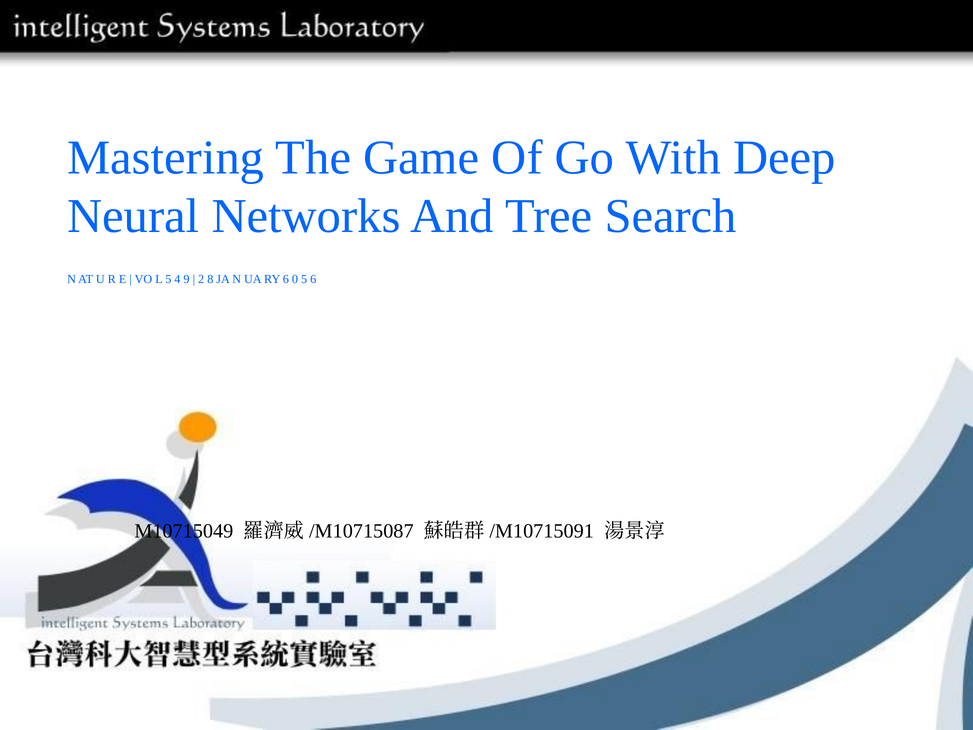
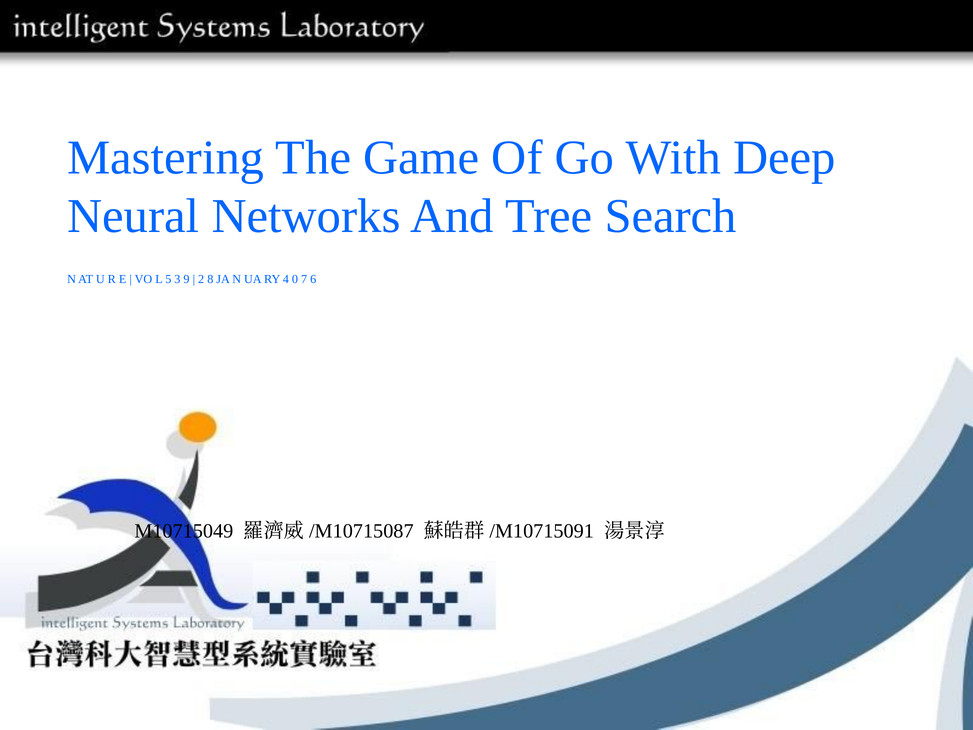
4: 4 -> 3 (177, 279)
RY 6: 6 -> 4 (286, 279)
0 5: 5 -> 7 (304, 279)
